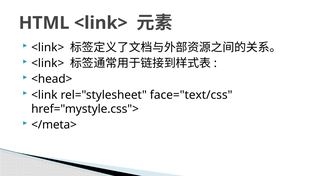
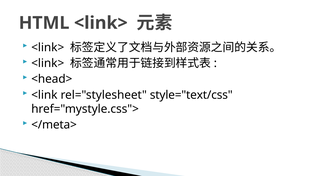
face="text/css: face="text/css -> style="text/css (191, 95)
